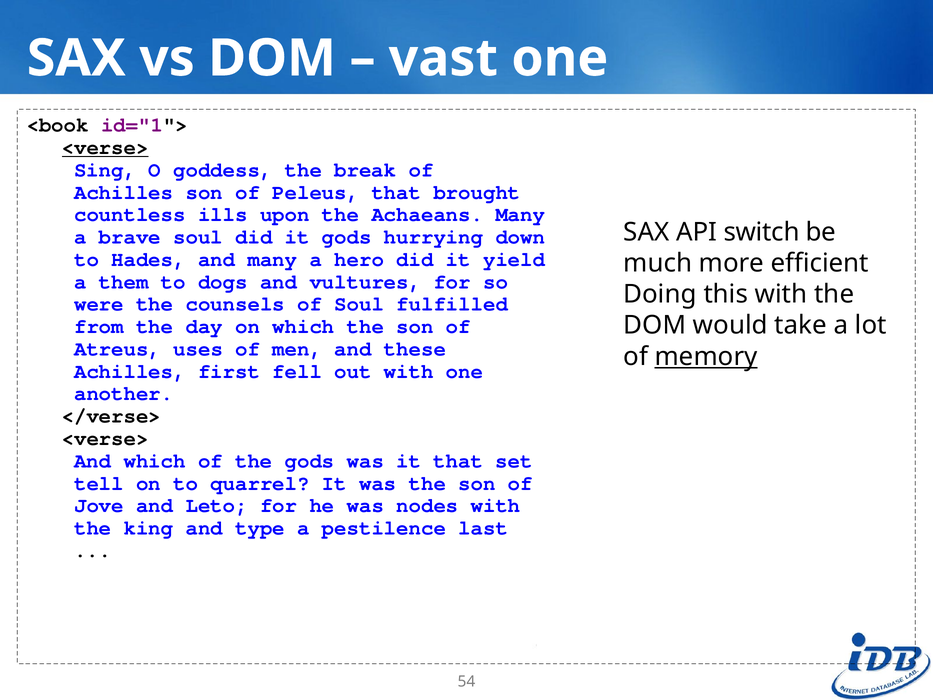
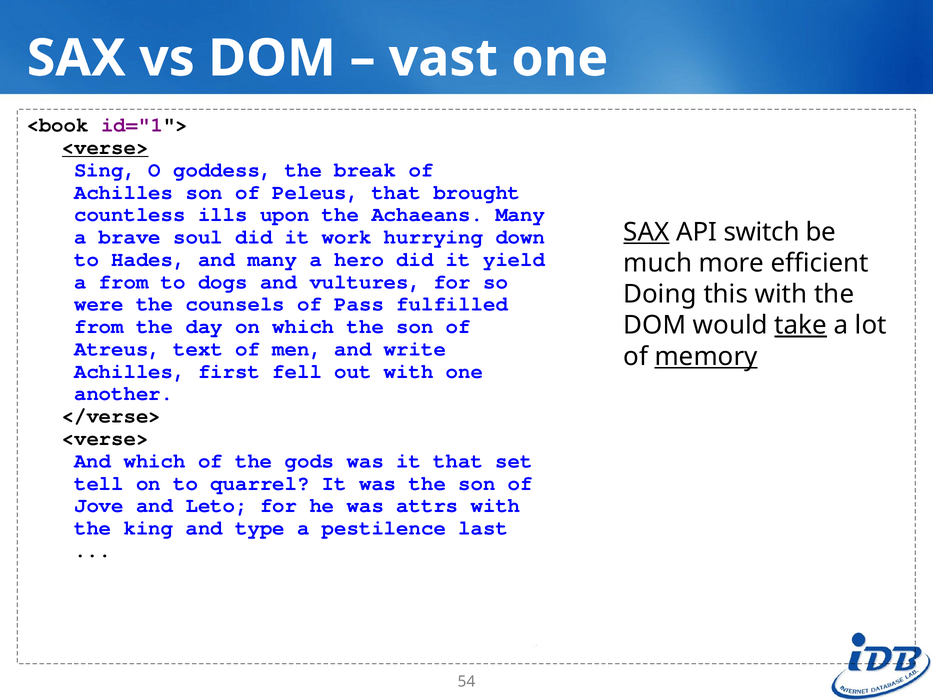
SAX underline: none -> present (646, 232)
it gods: gods -> work (347, 237)
a them: them -> from (124, 282)
of Soul: Soul -> Pass (359, 304)
take underline: none -> present (801, 325)
uses: uses -> text (198, 349)
these: these -> write (415, 349)
nodes: nodes -> attrs (427, 505)
